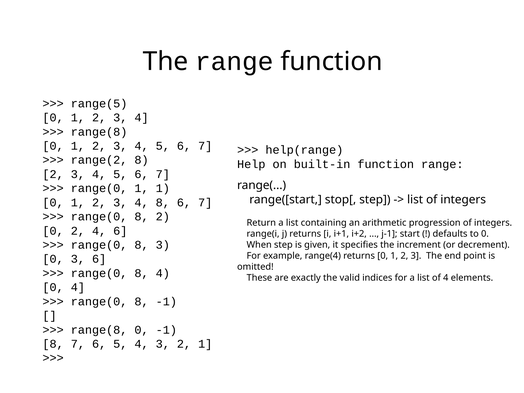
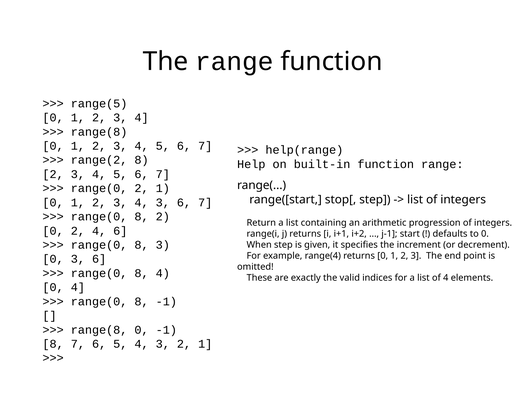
range(0 1: 1 -> 2 (142, 188)
3 4 8: 8 -> 3 (163, 203)
